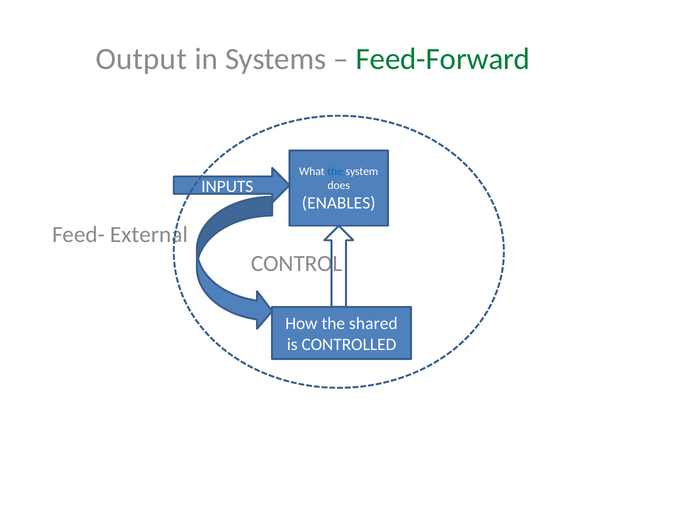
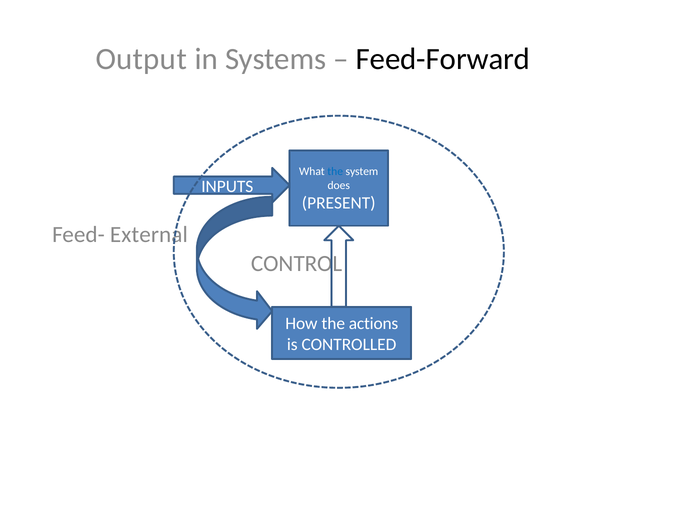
Feed-Forward colour: green -> black (443, 59)
ENABLES: ENABLES -> PRESENT (339, 203)
shared: shared -> actions (374, 324)
